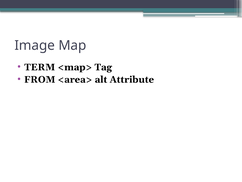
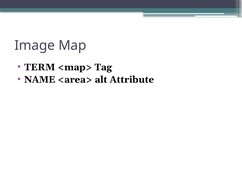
FROM: FROM -> NAME (40, 79)
